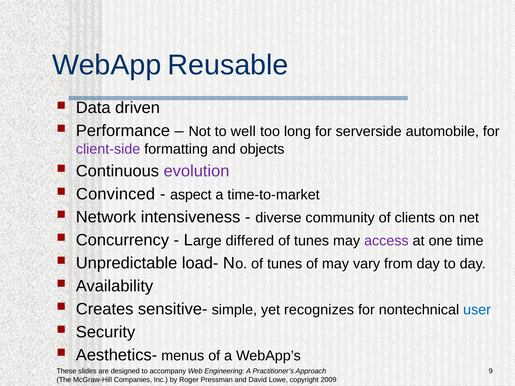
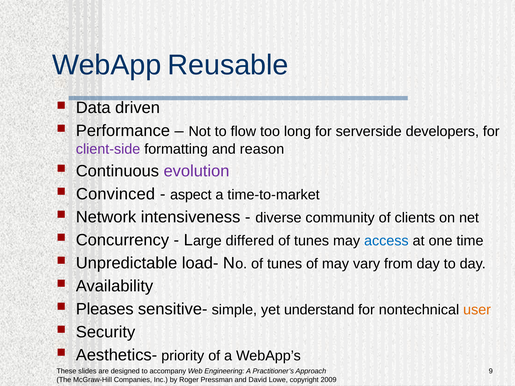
well: well -> flow (243, 132)
automobile: automobile -> developers (442, 132)
objects: objects -> reason (262, 149)
access colour: purple -> blue (386, 241)
Creates: Creates -> Pleases (105, 309)
recognizes: recognizes -> understand (319, 310)
user colour: blue -> orange (477, 310)
menus: menus -> priority (183, 356)
